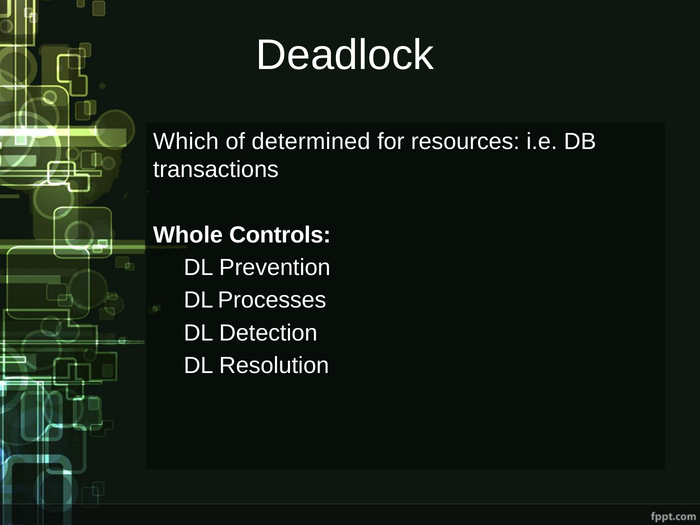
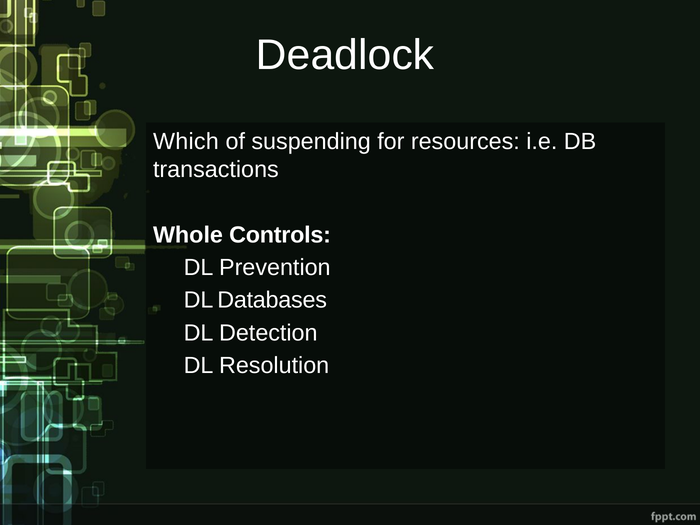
determined: determined -> suspending (311, 142)
Processes: Processes -> Databases (272, 300)
